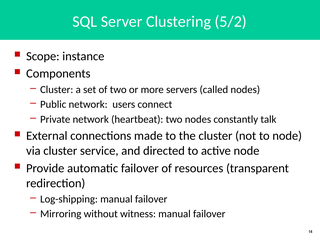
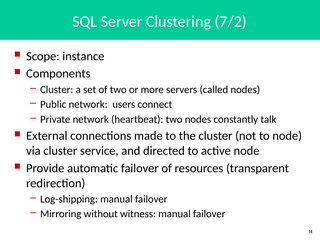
5/2: 5/2 -> 7/2 (231, 22)
